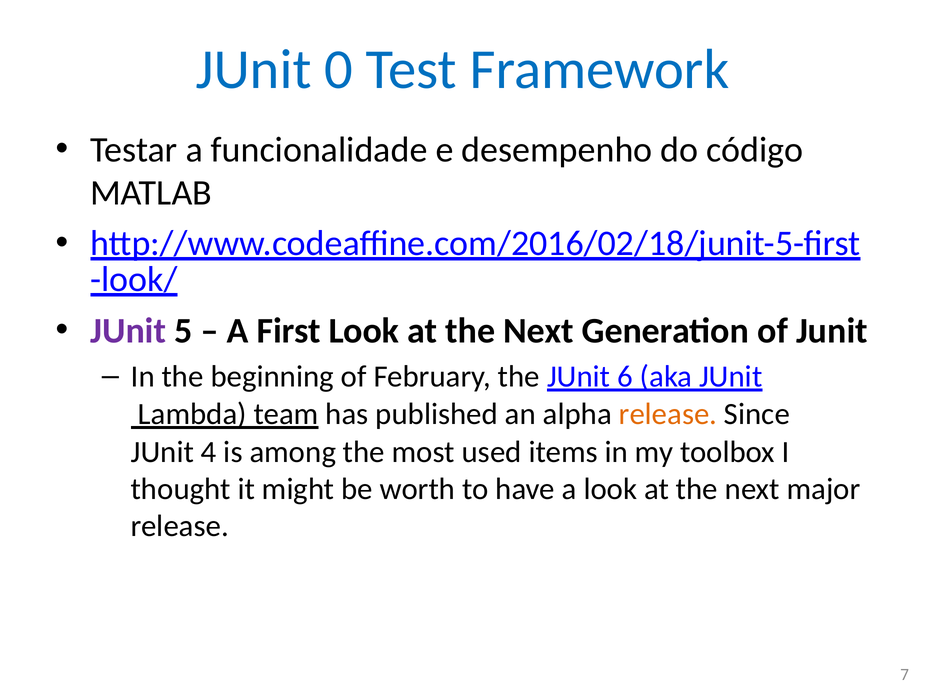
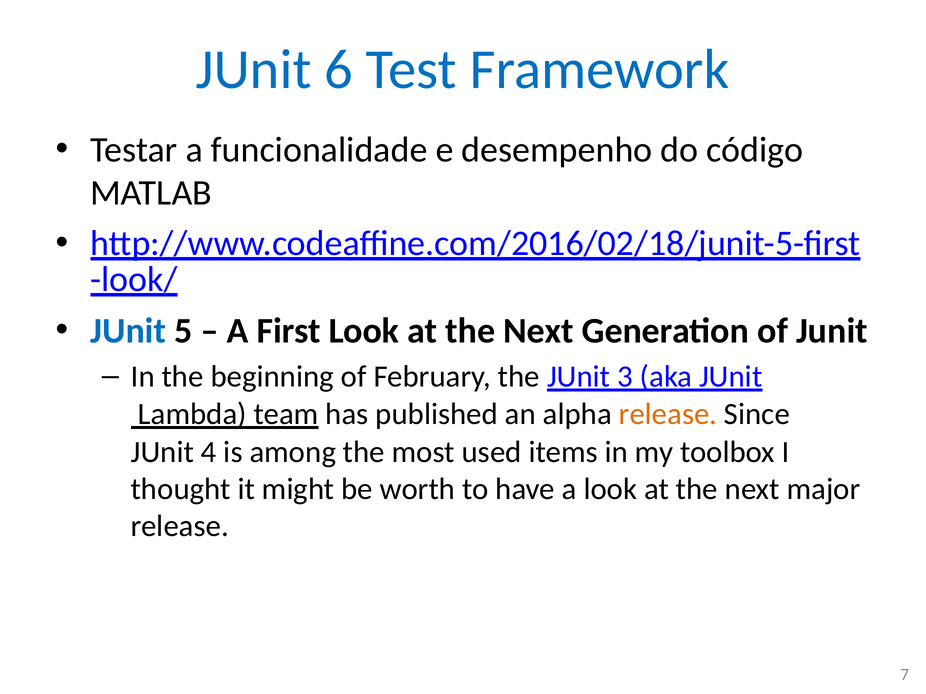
0: 0 -> 6 (339, 70)
JUnit colour: purple -> blue (128, 331)
6: 6 -> 3 (625, 377)
